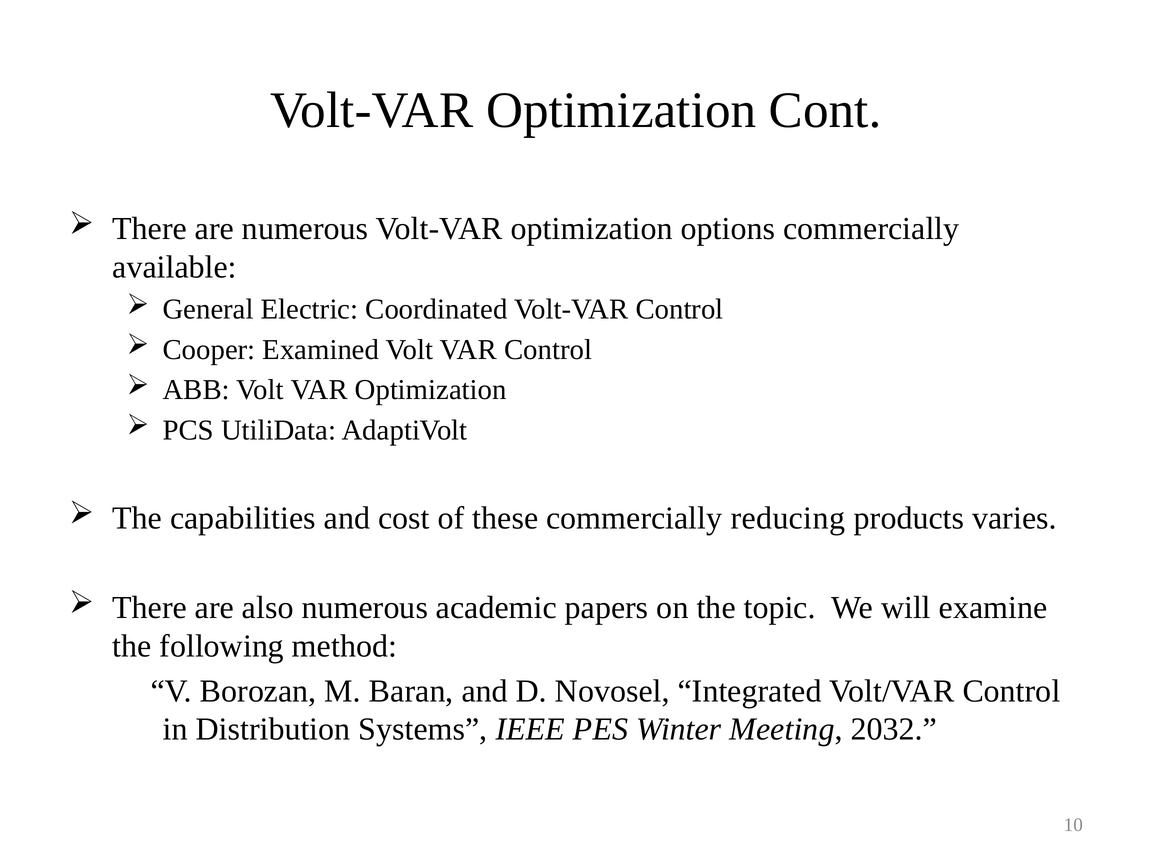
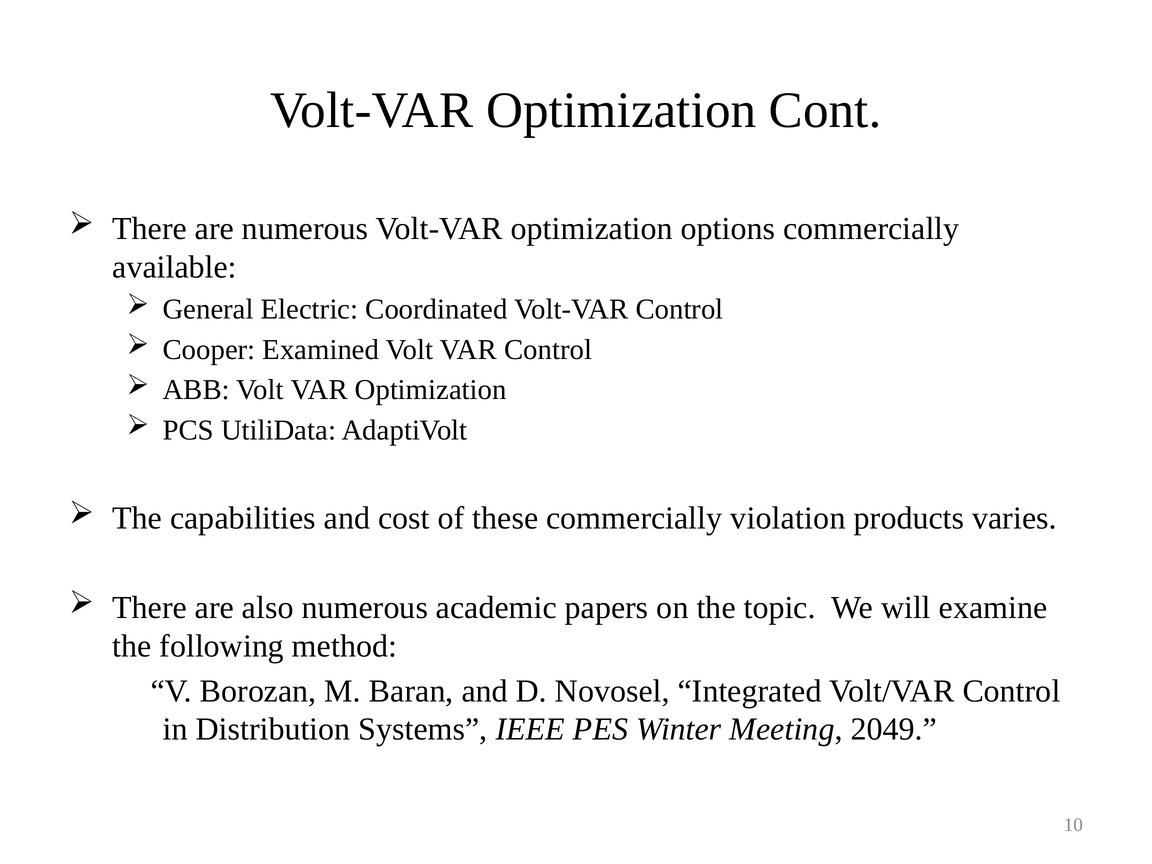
reducing: reducing -> violation (788, 518)
2032: 2032 -> 2049 (894, 729)
